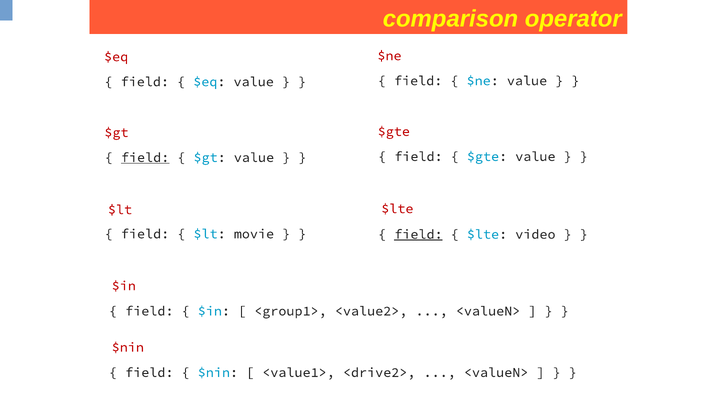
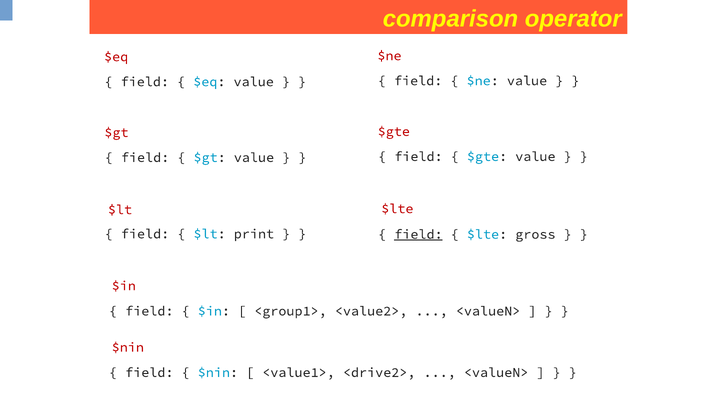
field underline: present -> none (145, 158)
movie: movie -> print (254, 234)
video: video -> gross (535, 234)
